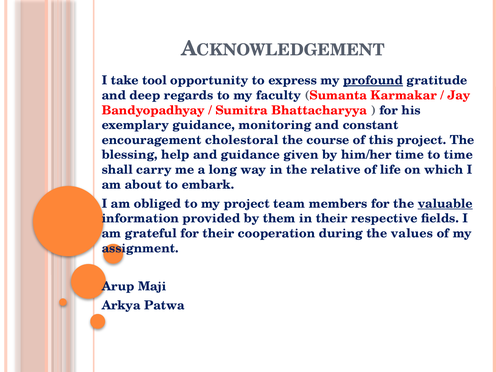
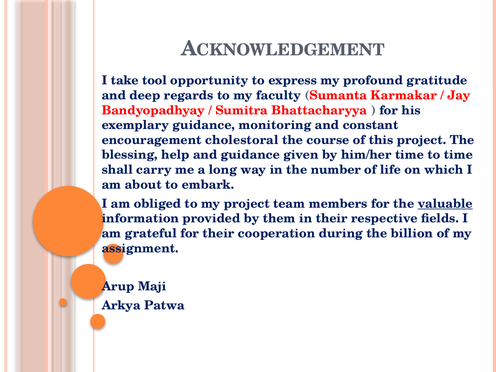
profound underline: present -> none (373, 81)
relative: relative -> number (336, 170)
values: values -> billion (412, 233)
